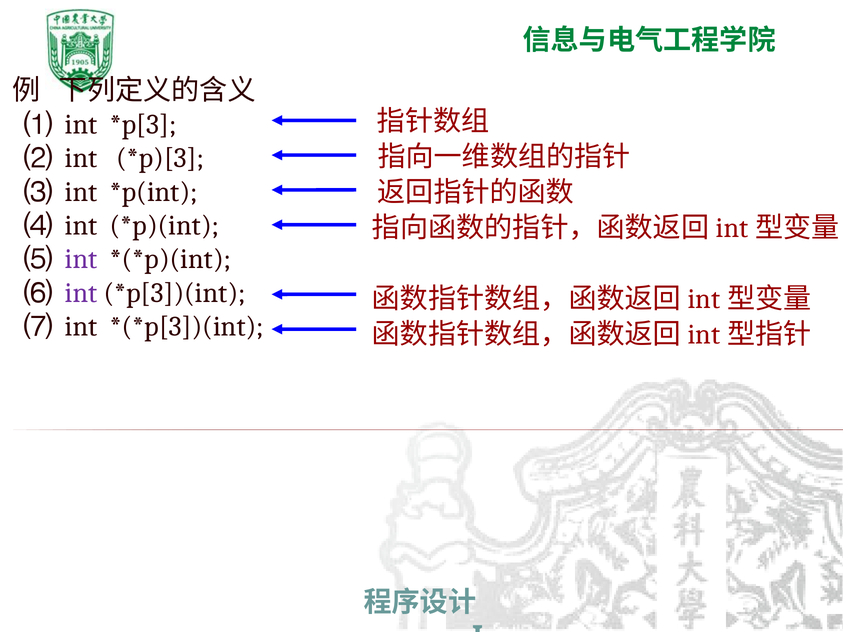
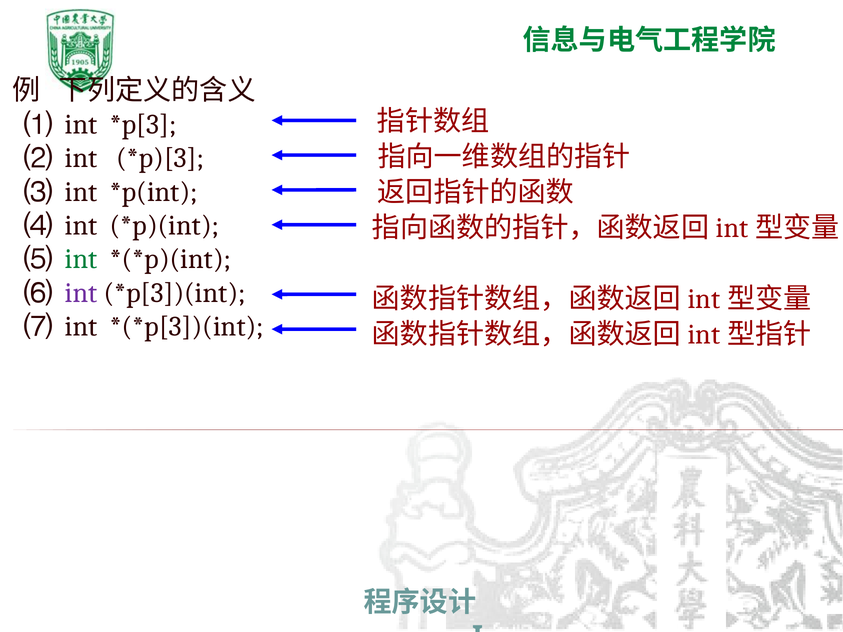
int colour: purple -> green (81, 259)
